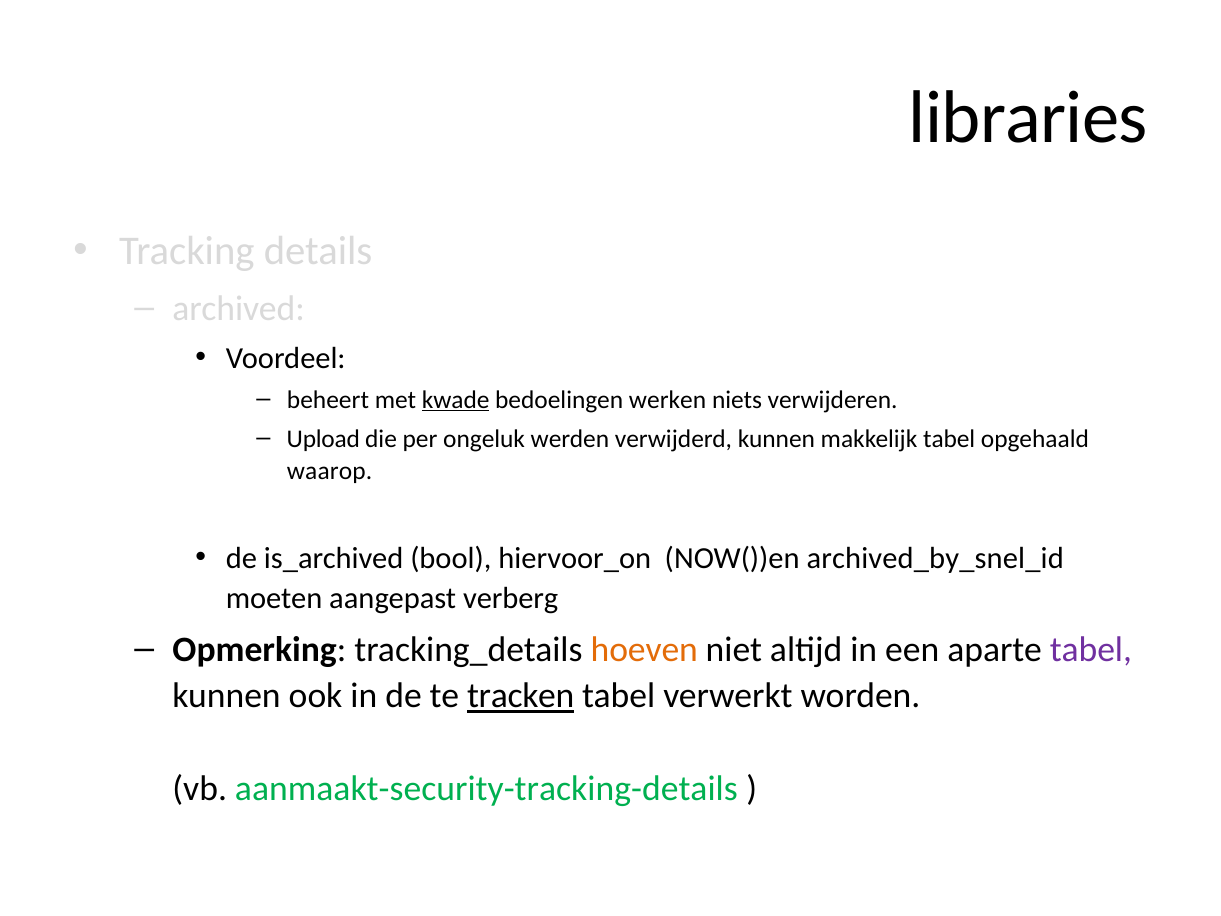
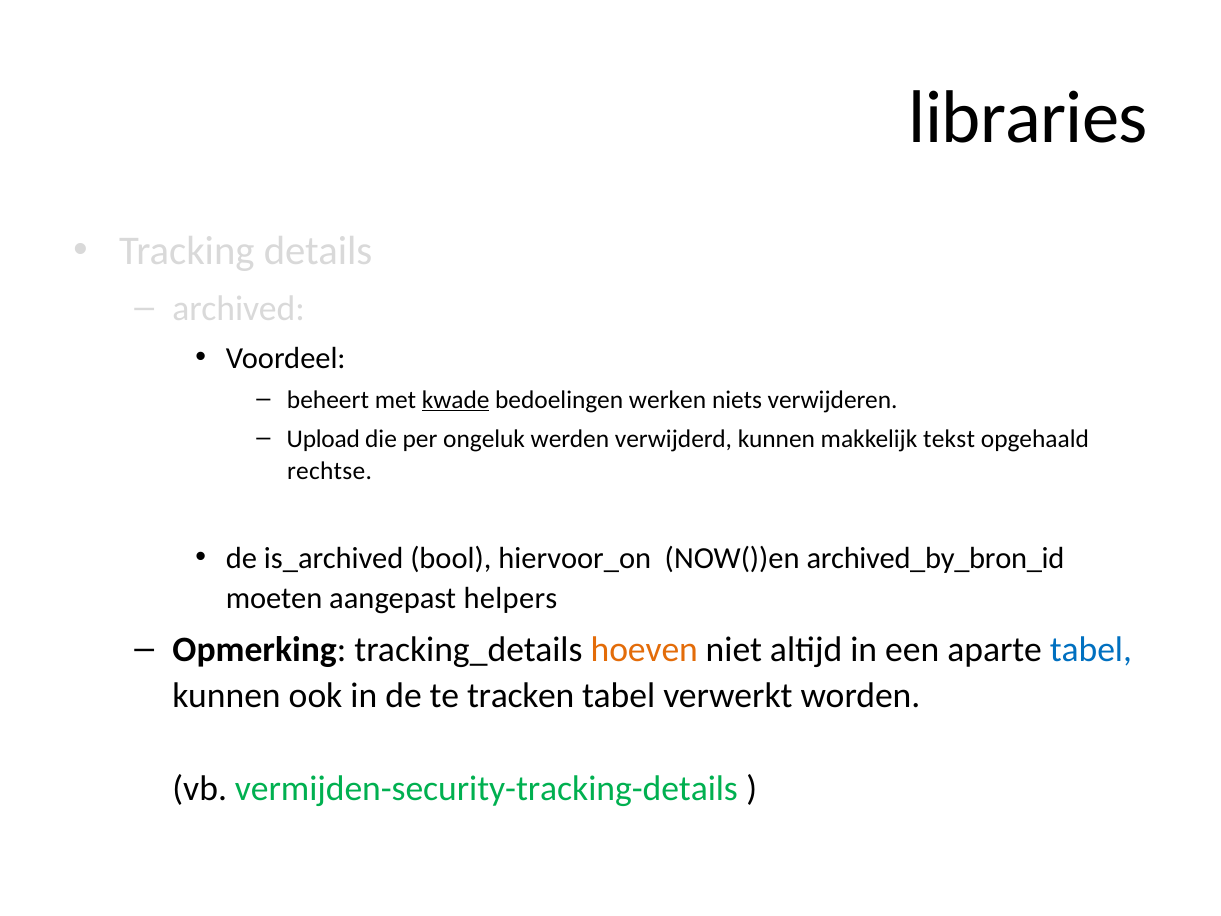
makkelijk tabel: tabel -> tekst (949, 439)
waarop: waarop -> rechtse (330, 471)
archived_by_snel_id: archived_by_snel_id -> archived_by_bron_id (935, 558)
verberg: verberg -> helpers (511, 598)
tabel colour: purple -> blue (1091, 650)
tracken underline: present -> none (521, 696)
aanmaakt-security-tracking-details: aanmaakt-security-tracking-details -> vermijden-security-tracking-details (486, 788)
